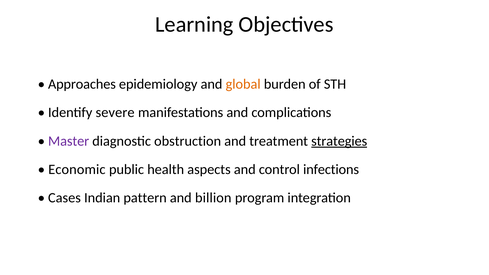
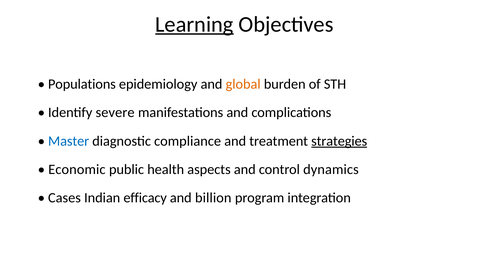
Learning underline: none -> present (194, 24)
Approaches: Approaches -> Populations (82, 84)
Master colour: purple -> blue (69, 141)
obstruction: obstruction -> compliance (188, 141)
infections: infections -> dynamics (331, 170)
pattern: pattern -> efficacy (145, 198)
